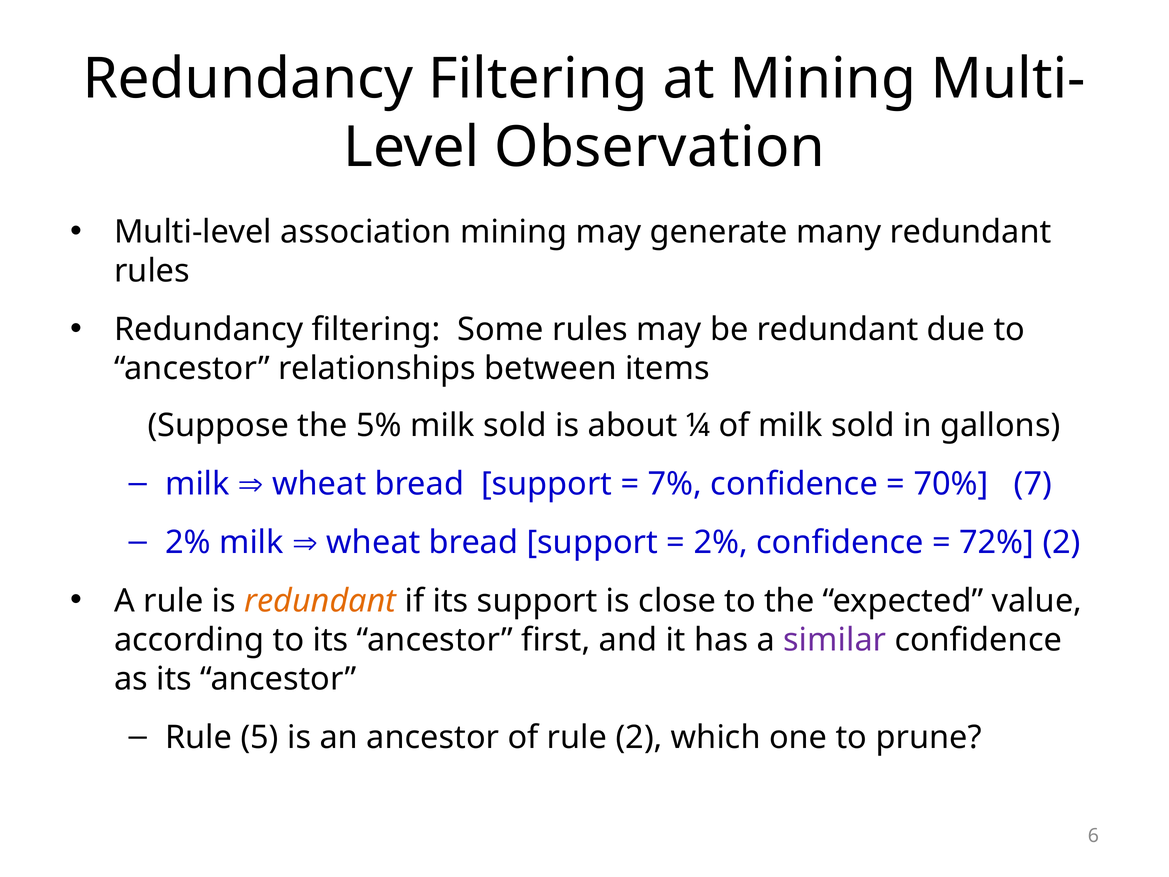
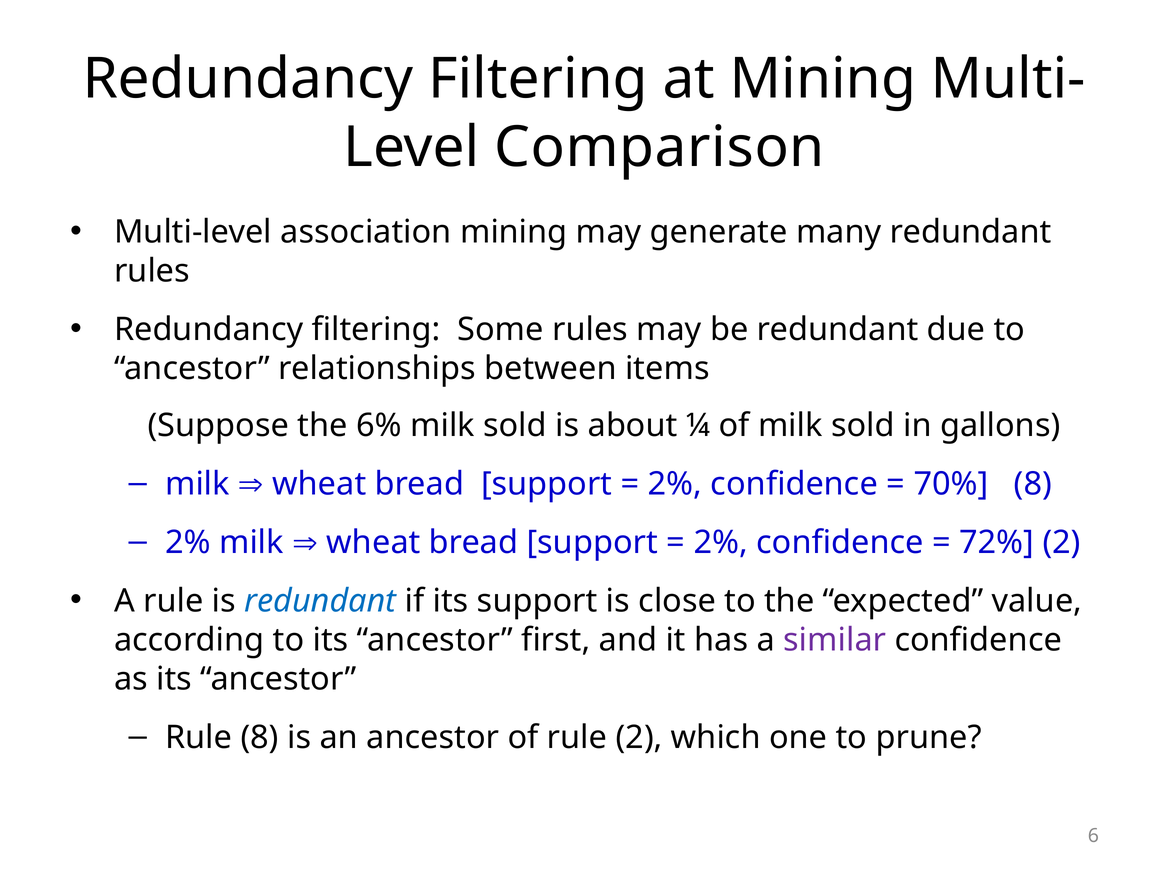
Observation: Observation -> Comparison (659, 147)
5%: 5% -> 6% (379, 425)
7%: 7% -> 2% (675, 484)
70% 7: 7 -> 8 (1033, 484)
redundant colour: orange -> blue (320, 601)
Rule 5: 5 -> 8 (260, 737)
